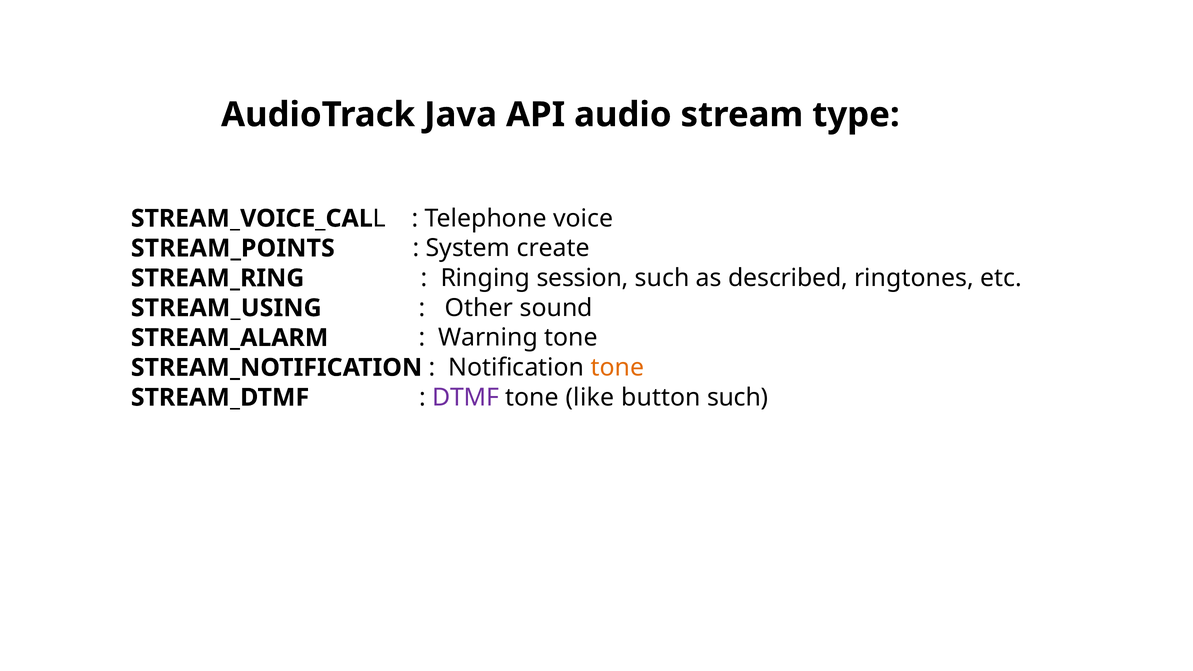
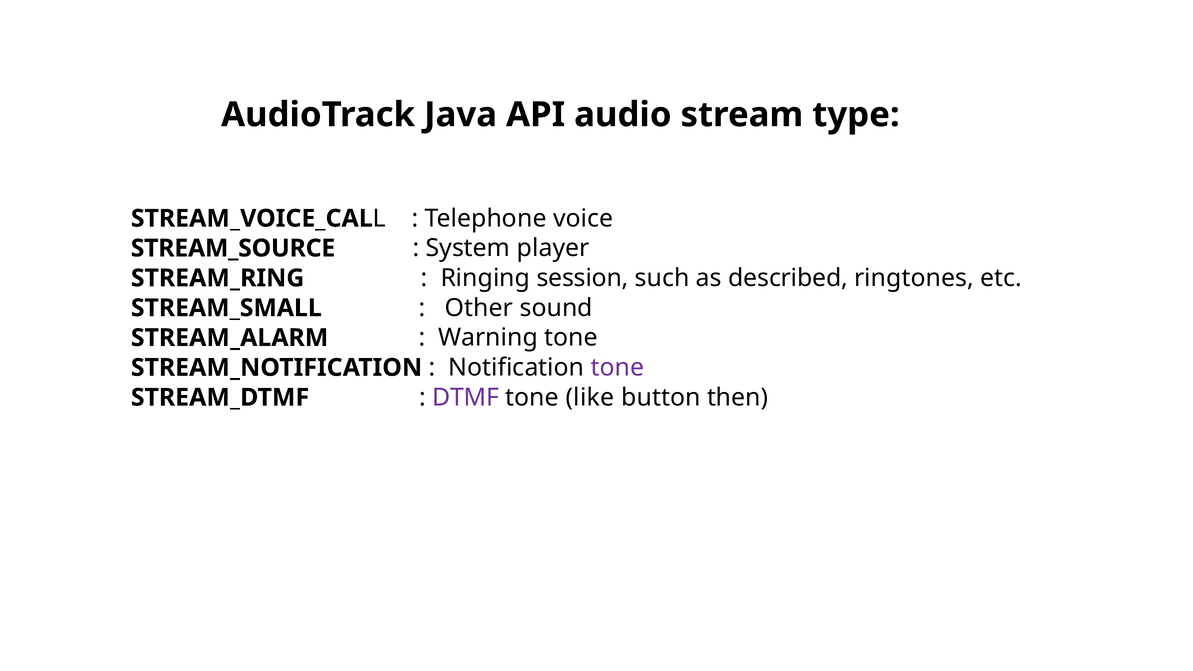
STREAM_POINTS: STREAM_POINTS -> STREAM_SOURCE (233, 248)
create: create -> player (553, 248)
STREAM_USING: STREAM_USING -> STREAM_SMALL (226, 308)
tone colour: orange -> purple (617, 368)
button such: such -> then (738, 397)
